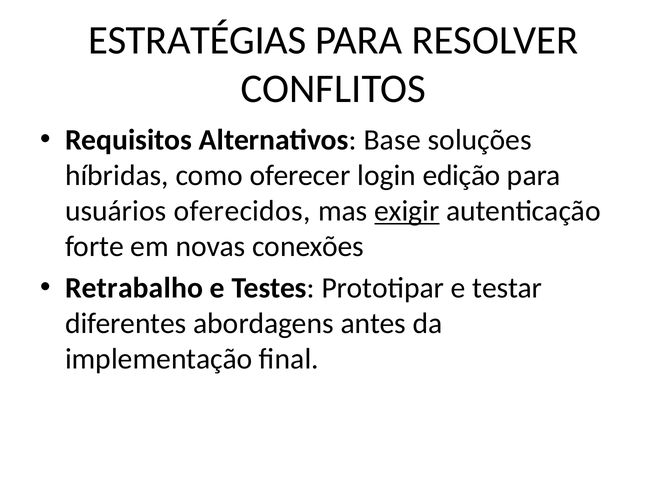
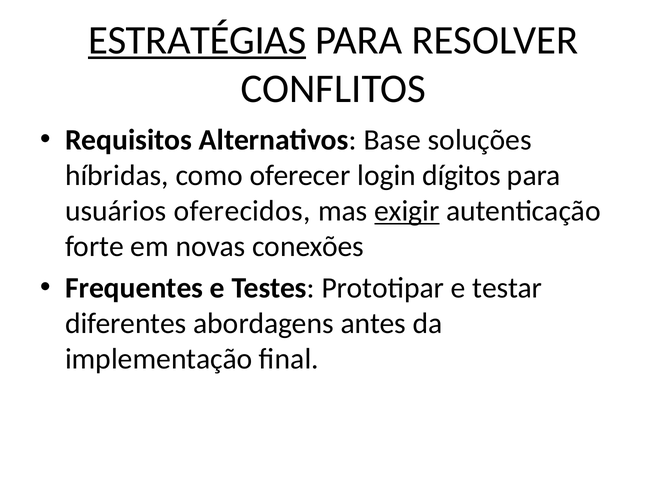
ESTRATÉGIAS underline: none -> present (197, 40)
edição: edição -> dígitos (462, 176)
Retrabalho: Retrabalho -> Frequentes (134, 288)
